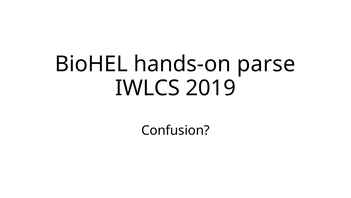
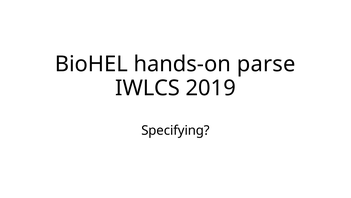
Confusion: Confusion -> Specifying (175, 130)
